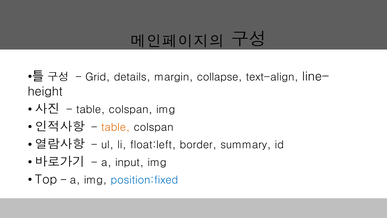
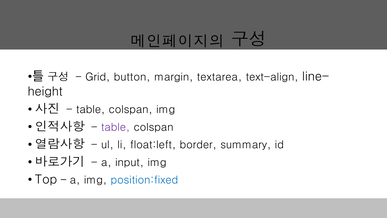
details: details -> button (132, 77)
collapse: collapse -> textarea (219, 77)
table colour: orange -> purple (116, 127)
